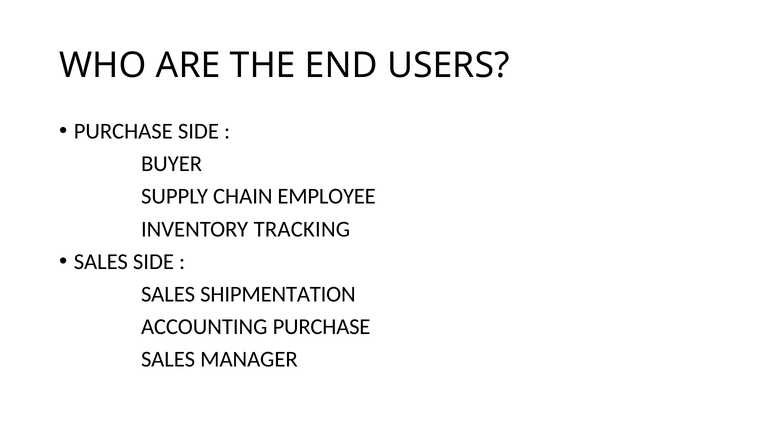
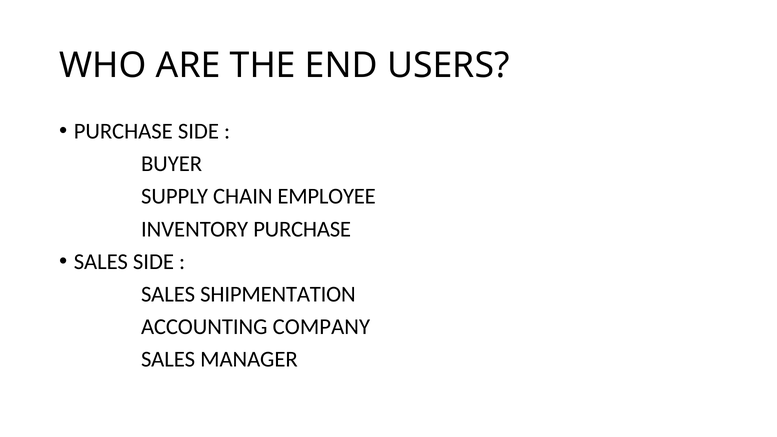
INVENTORY TRACKING: TRACKING -> PURCHASE (302, 229)
ACCOUNTING PURCHASE: PURCHASE -> COMPANY (321, 327)
